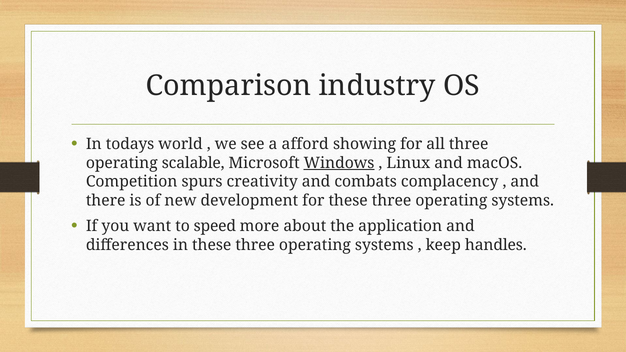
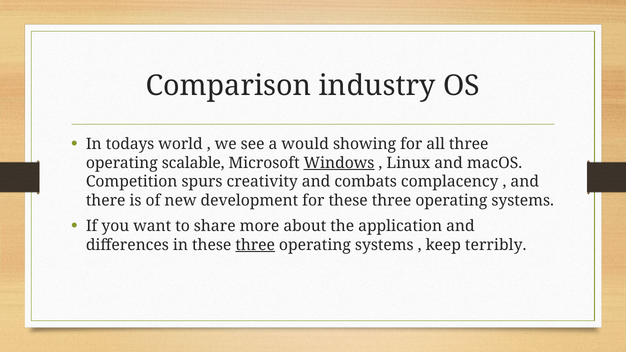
afford: afford -> would (305, 144)
speed: speed -> share (215, 226)
three underline: none -> present (255, 245)
handles: handles -> terribly (496, 245)
